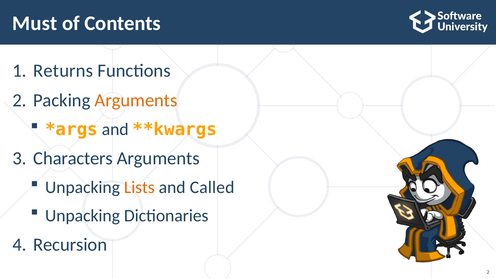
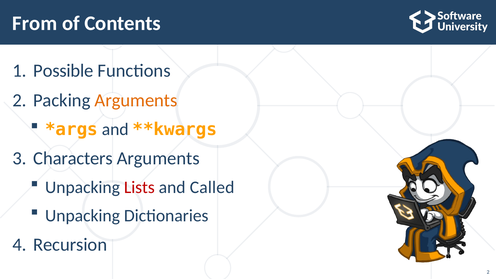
Must: Must -> From (35, 23)
Returns: Returns -> Possible (63, 71)
Lists colour: orange -> red (139, 187)
